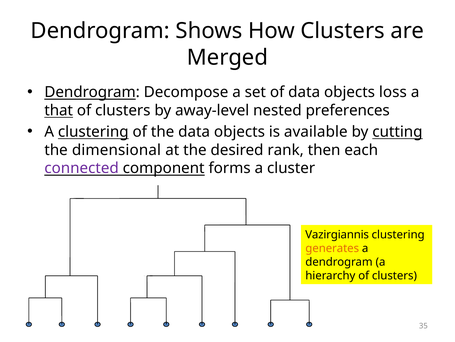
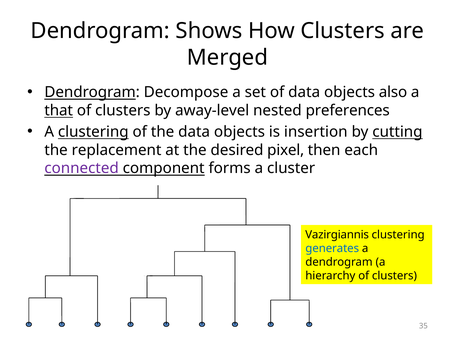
loss: loss -> also (393, 92)
available: available -> insertion (316, 131)
dimensional: dimensional -> replacement (117, 150)
rank: rank -> pixel (286, 150)
generates colour: orange -> blue (332, 248)
